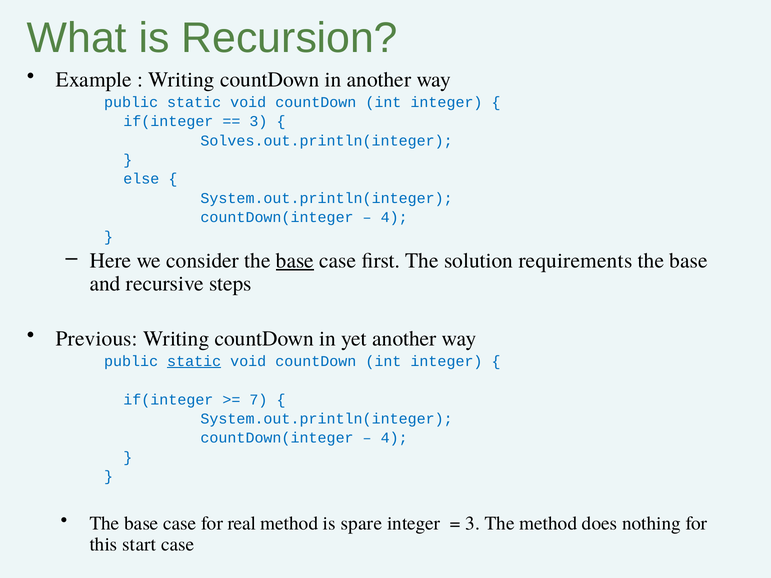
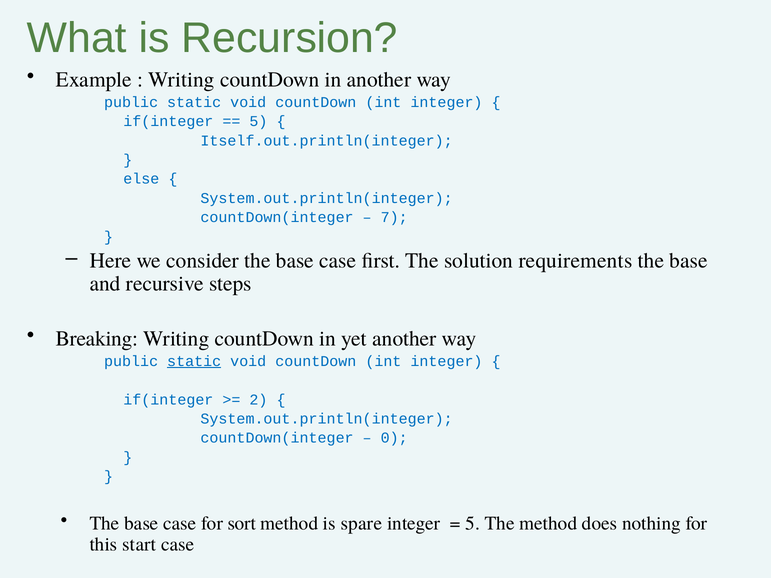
3: 3 -> 5 (258, 121)
Solves.out.println(integer: Solves.out.println(integer -> Itself.out.println(integer (327, 141)
4: 4 -> 7 (394, 218)
base underline: present -> none (295, 261)
Previous: Previous -> Breaking (97, 339)
7: 7 -> 2 (258, 400)
4: 4 -> 0 (394, 438)
real: real -> sort (242, 524)
3: 3 -> 5 (473, 524)
